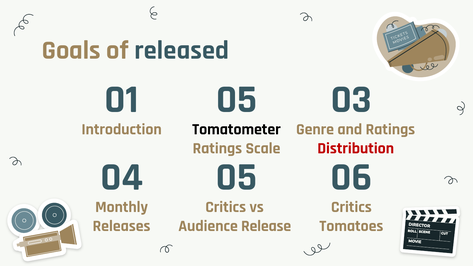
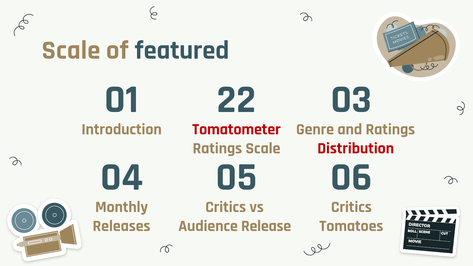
Goals: Goals -> Scale (71, 50)
released: released -> featured (182, 50)
01 05: 05 -> 22 (236, 99)
Tomatometer colour: black -> red (236, 129)
